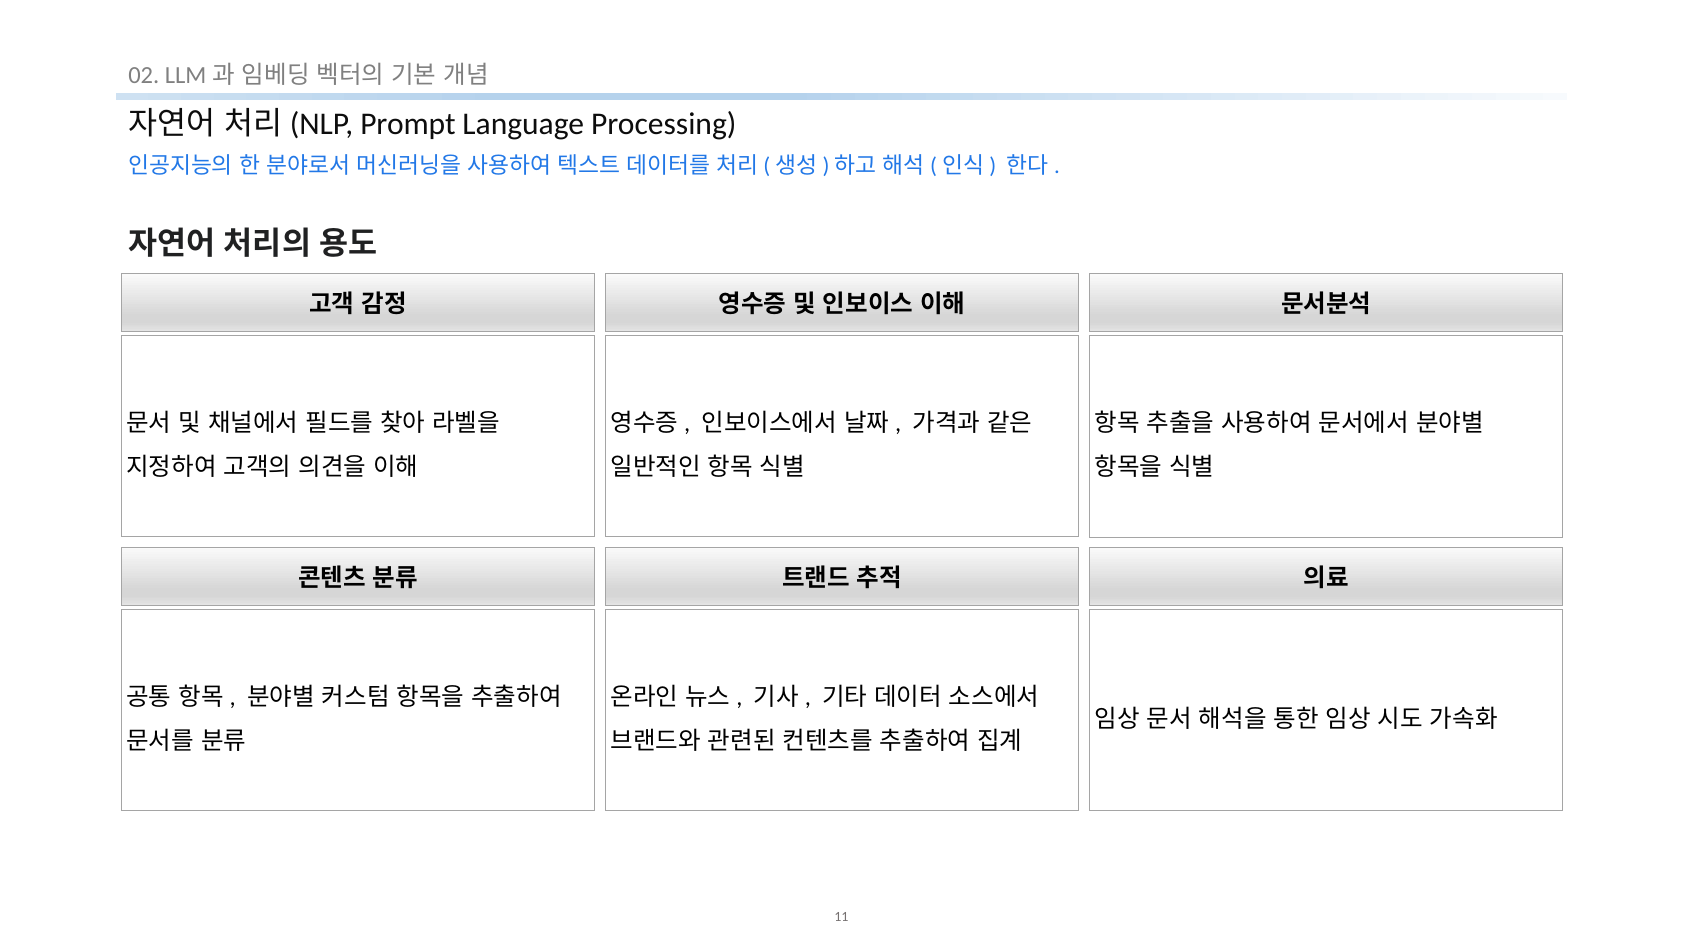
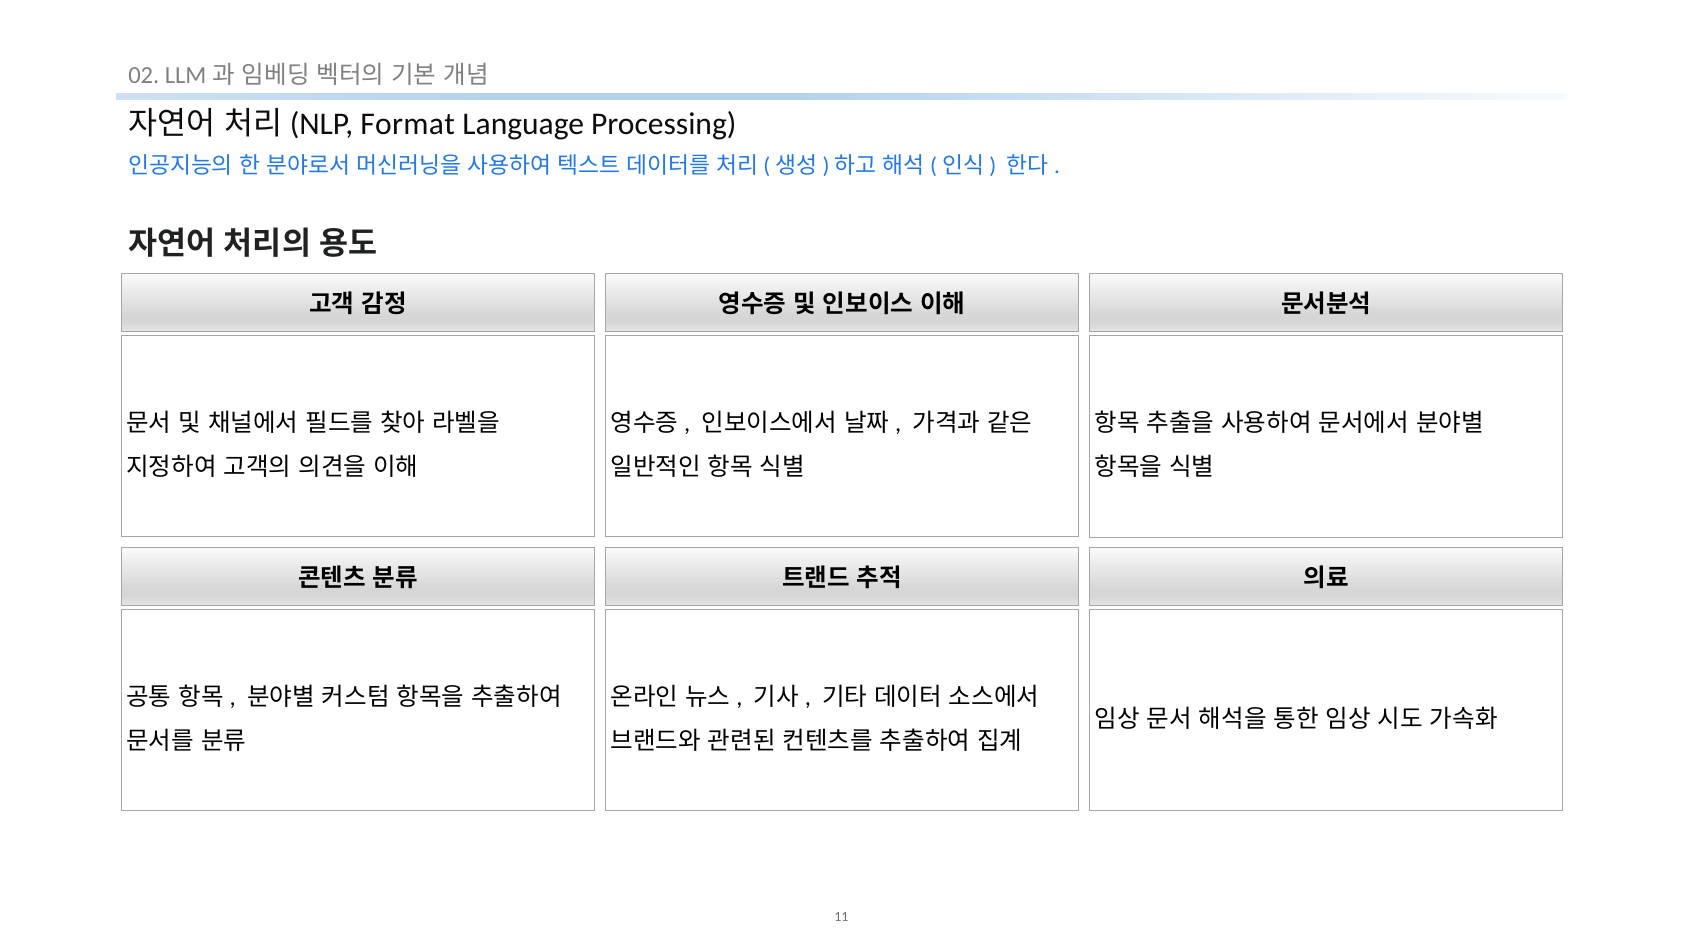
Prompt: Prompt -> Format (408, 124)
